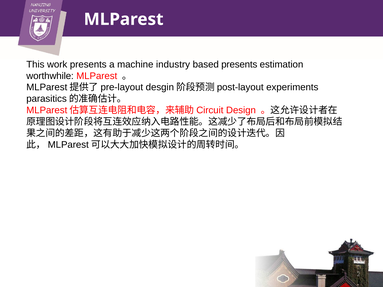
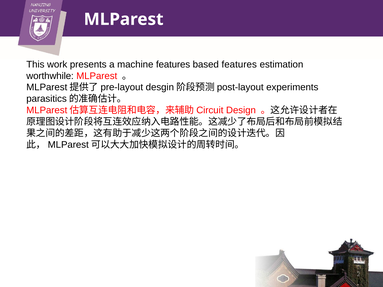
machine industry: industry -> features (173, 64)
based presents: presents -> features (239, 64)
